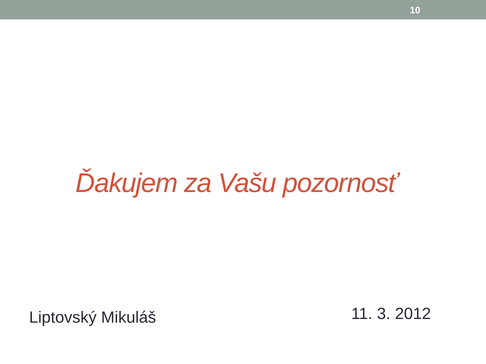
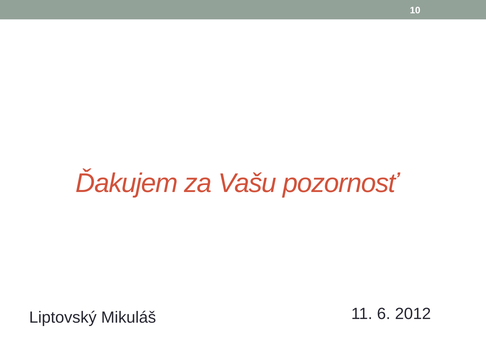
3: 3 -> 6 (384, 314)
